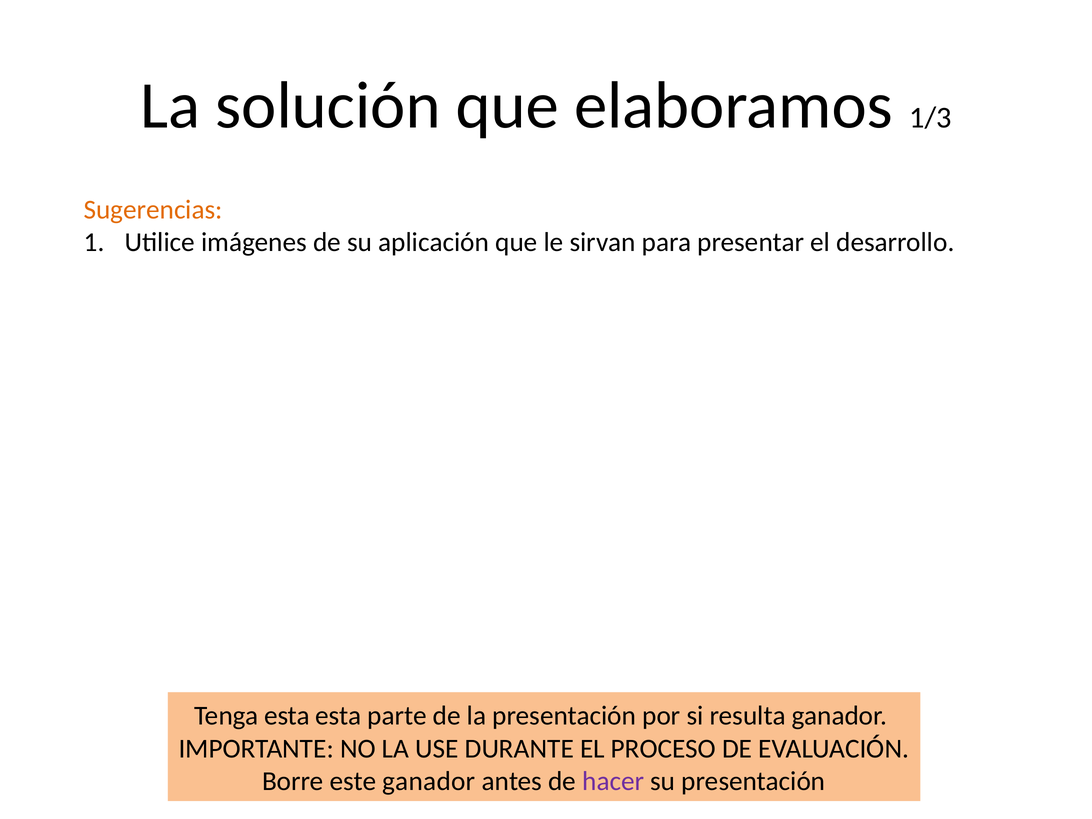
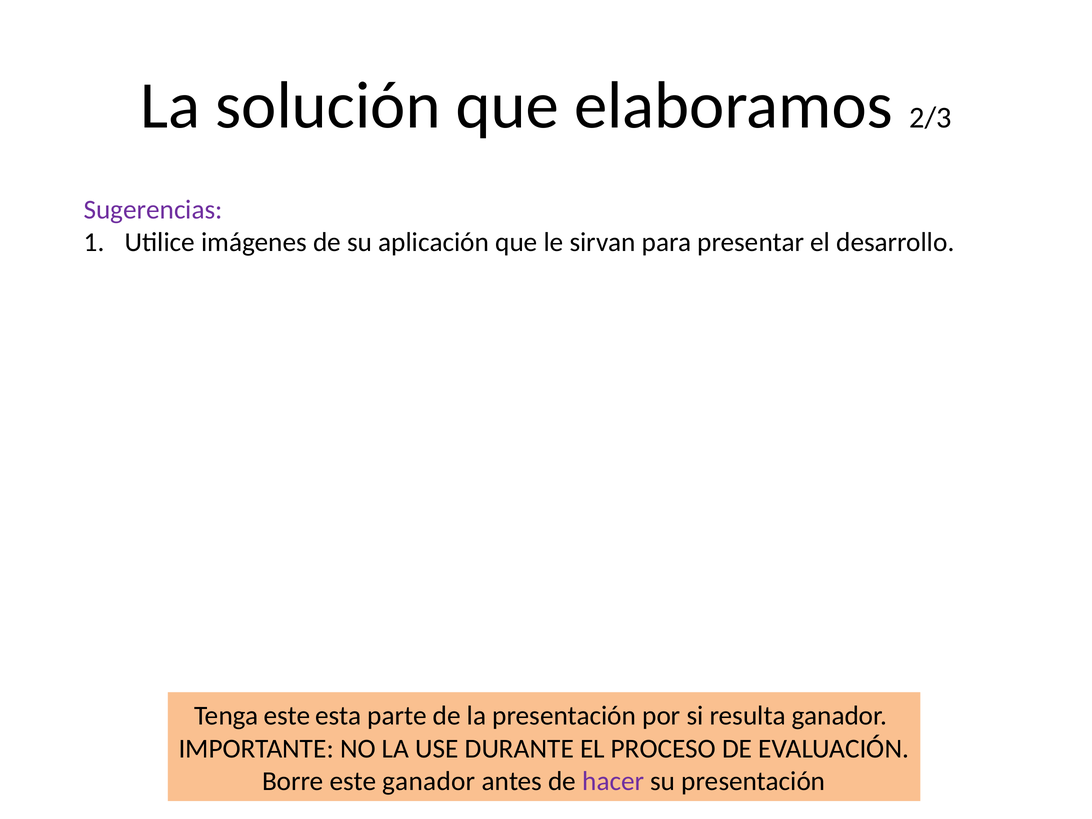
1/3: 1/3 -> 2/3 (931, 118)
Sugerencias colour: orange -> purple (153, 210)
Tenga esta: esta -> este (287, 716)
